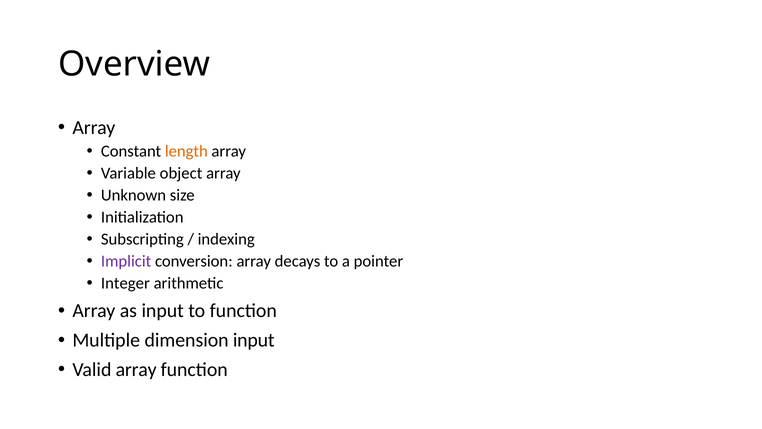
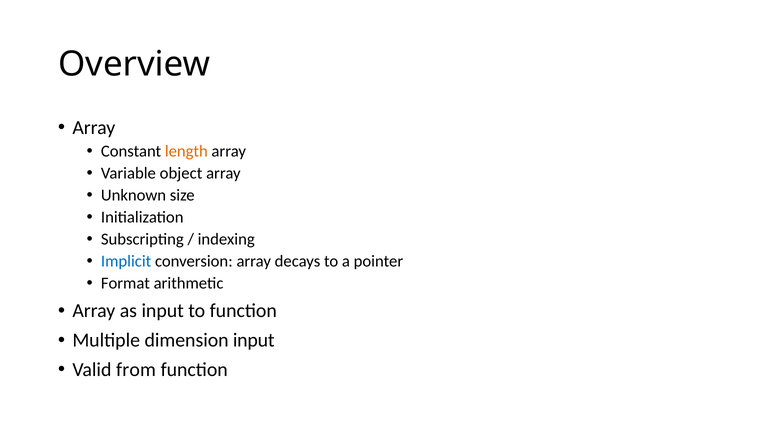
Implicit colour: purple -> blue (126, 261)
Integer: Integer -> Format (125, 283)
Valid array: array -> from (136, 369)
